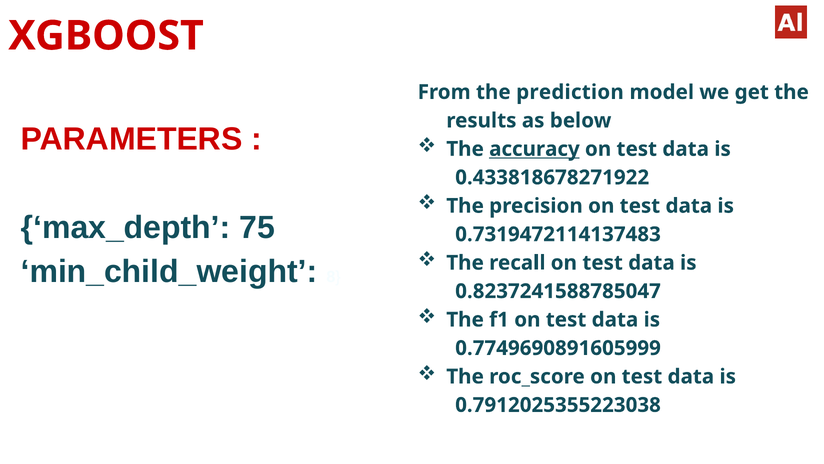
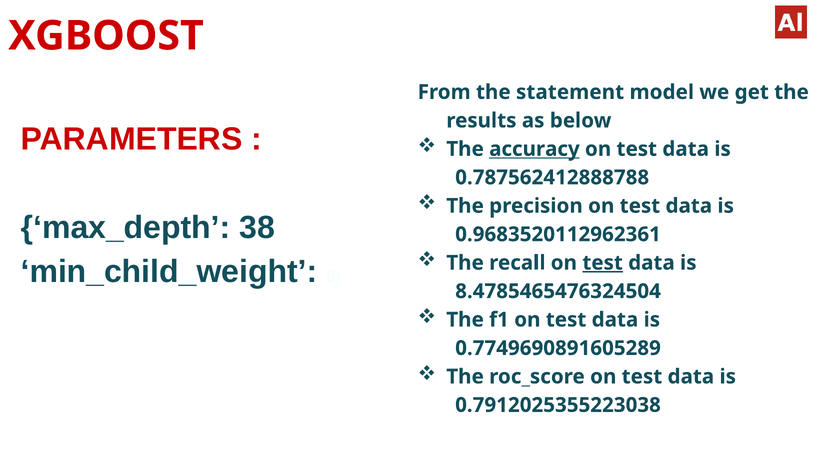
prediction: prediction -> statement (570, 92)
0.433818678271922: 0.433818678271922 -> 0.787562412888788 (552, 177)
75: 75 -> 38 (257, 227)
0.7319472114137483: 0.7319472114137483 -> 0.9683520112962361 (558, 234)
test underline: none -> present (603, 263)
0.8237241588785047: 0.8237241588785047 -> 8.4785465476324504 (558, 291)
0.7749690891605999: 0.7749690891605999 -> 0.7749690891605289 (558, 348)
